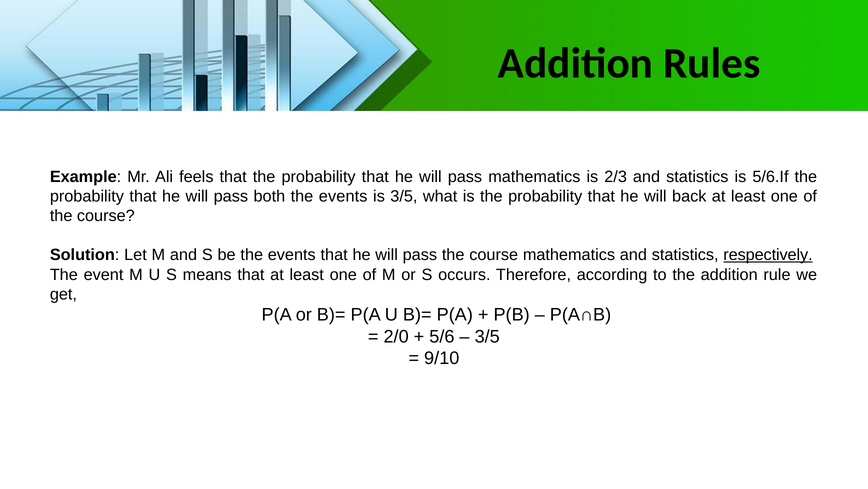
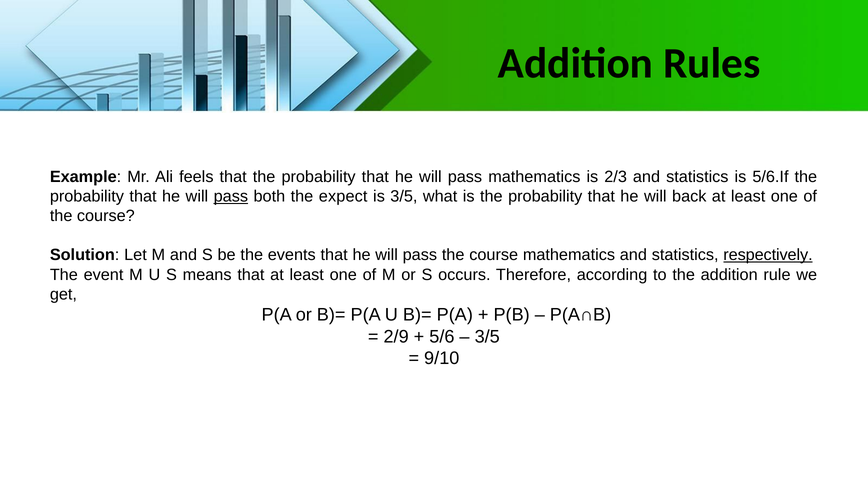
pass underline: none -> present (231, 196)
both the events: events -> expect (343, 196)
2/0: 2/0 -> 2/9 (396, 336)
